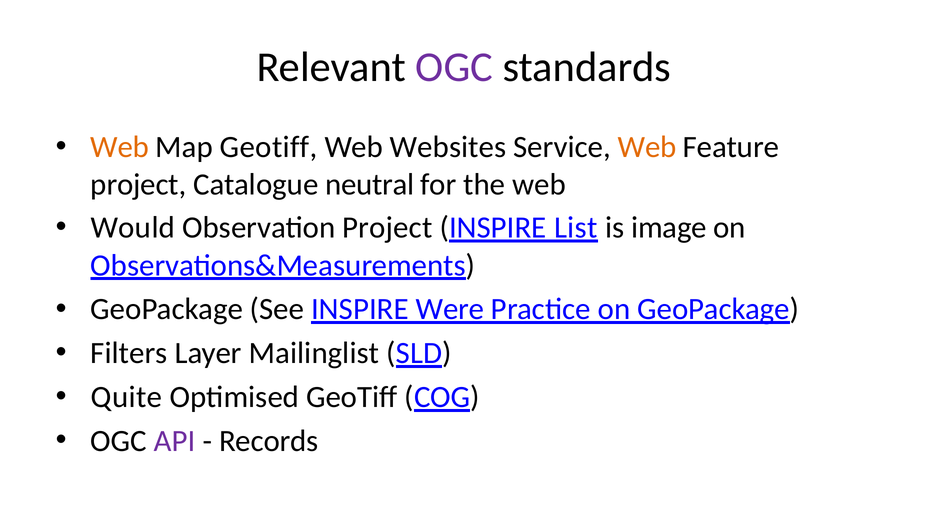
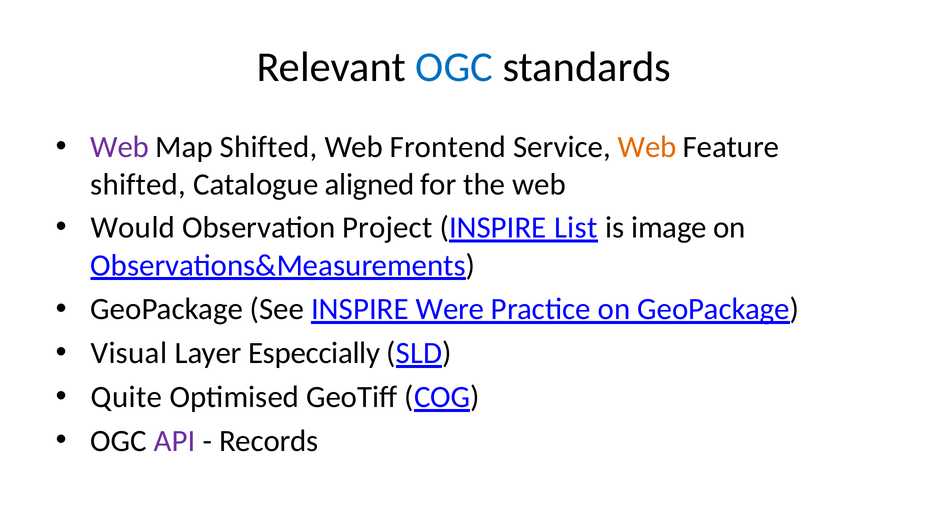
OGC colour: purple -> blue (454, 67)
Web colour: orange -> purple (120, 147)
Map Geotiff: Geotiff -> Shifted (269, 147)
Websites: Websites -> Frontend (448, 147)
project: project -> shifted (138, 184)
neutral: neutral -> aligned (370, 184)
Filters: Filters -> Visual (129, 353)
Mailinglist: Mailinglist -> Especcially (314, 353)
